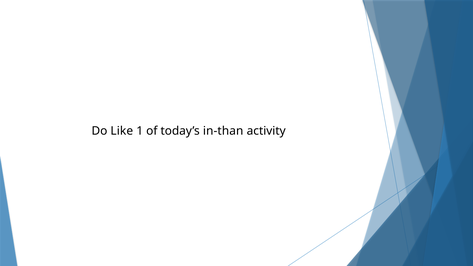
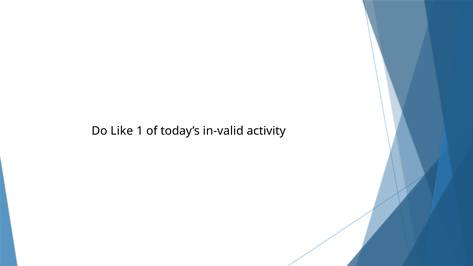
in-than: in-than -> in-valid (223, 131)
